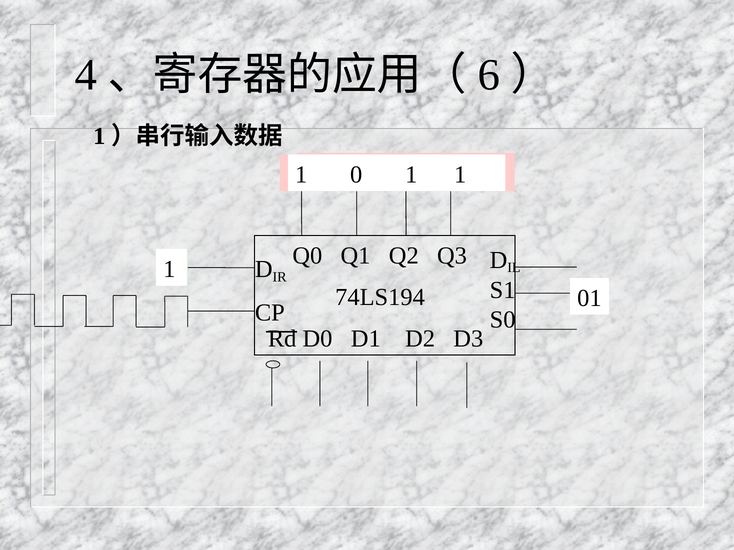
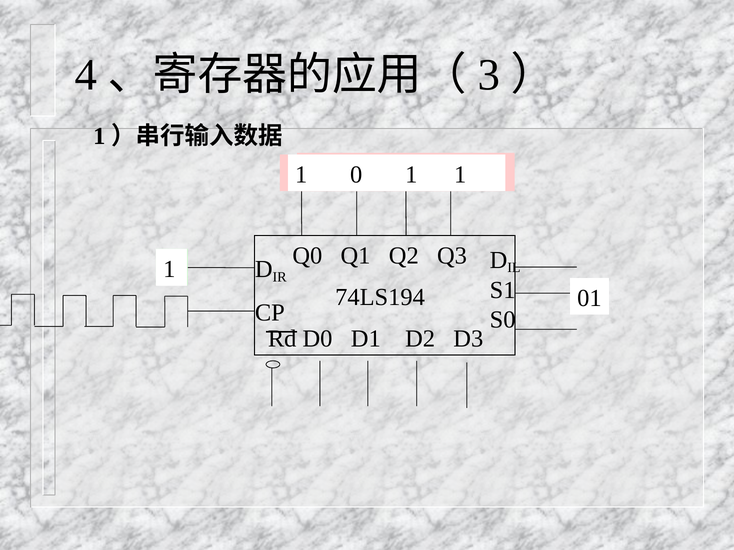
6: 6 -> 3 (489, 75)
